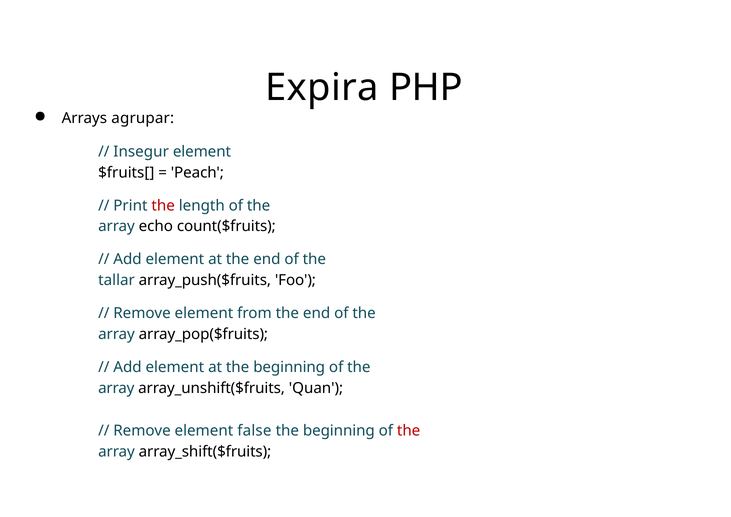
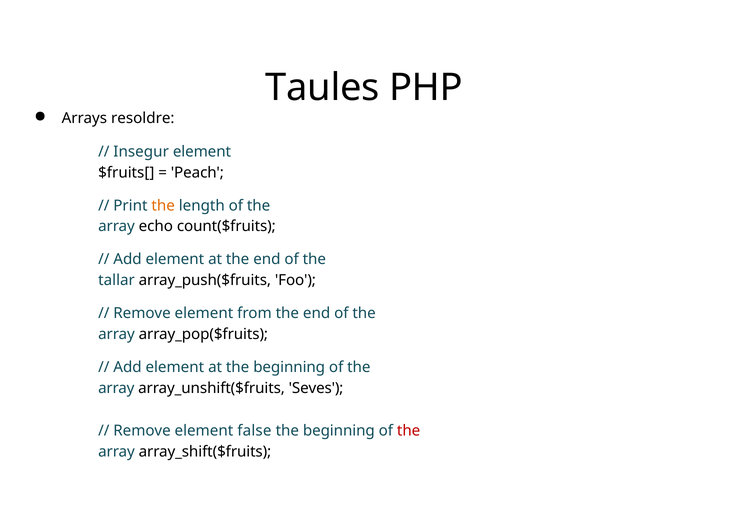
Expira: Expira -> Taules (322, 88)
agrupar: agrupar -> resoldre (143, 118)
the colour: red -> orange (163, 206)
Quan: Quan -> Seves (316, 388)
